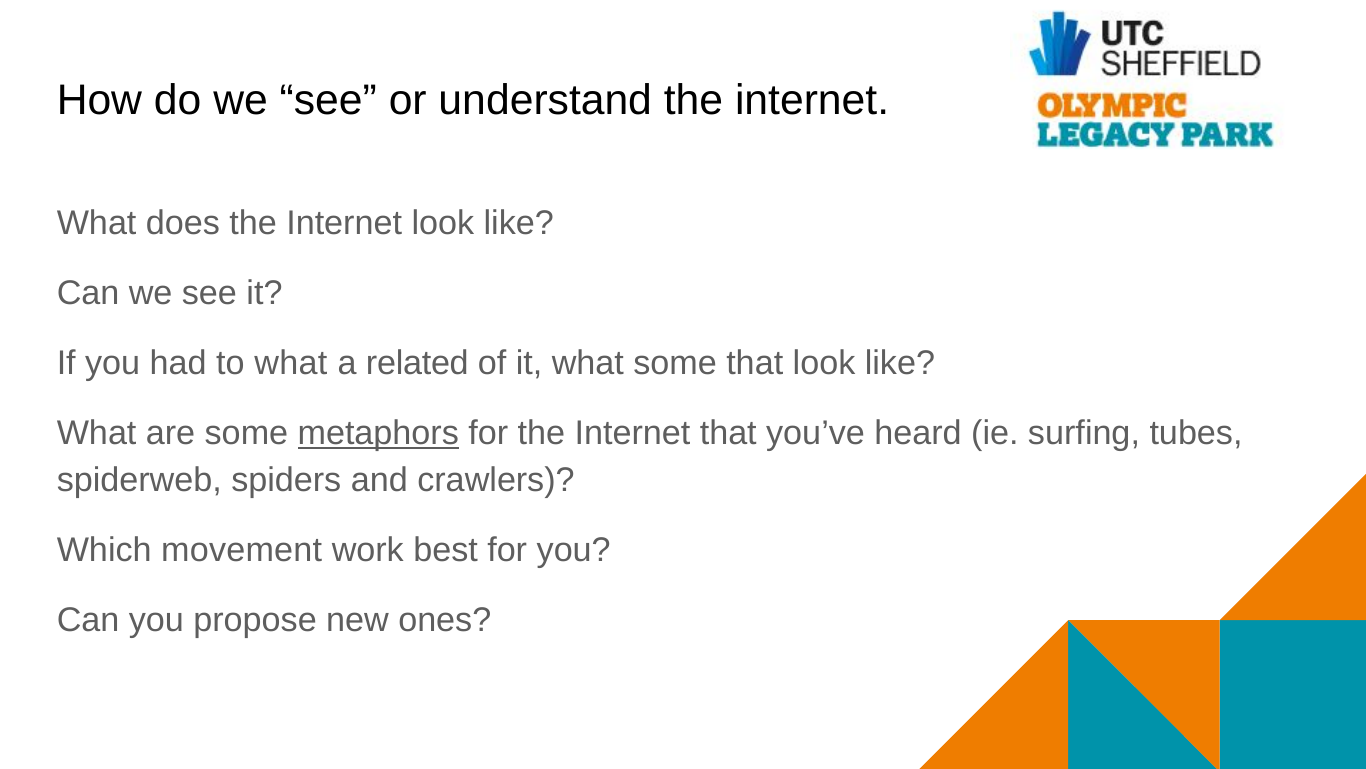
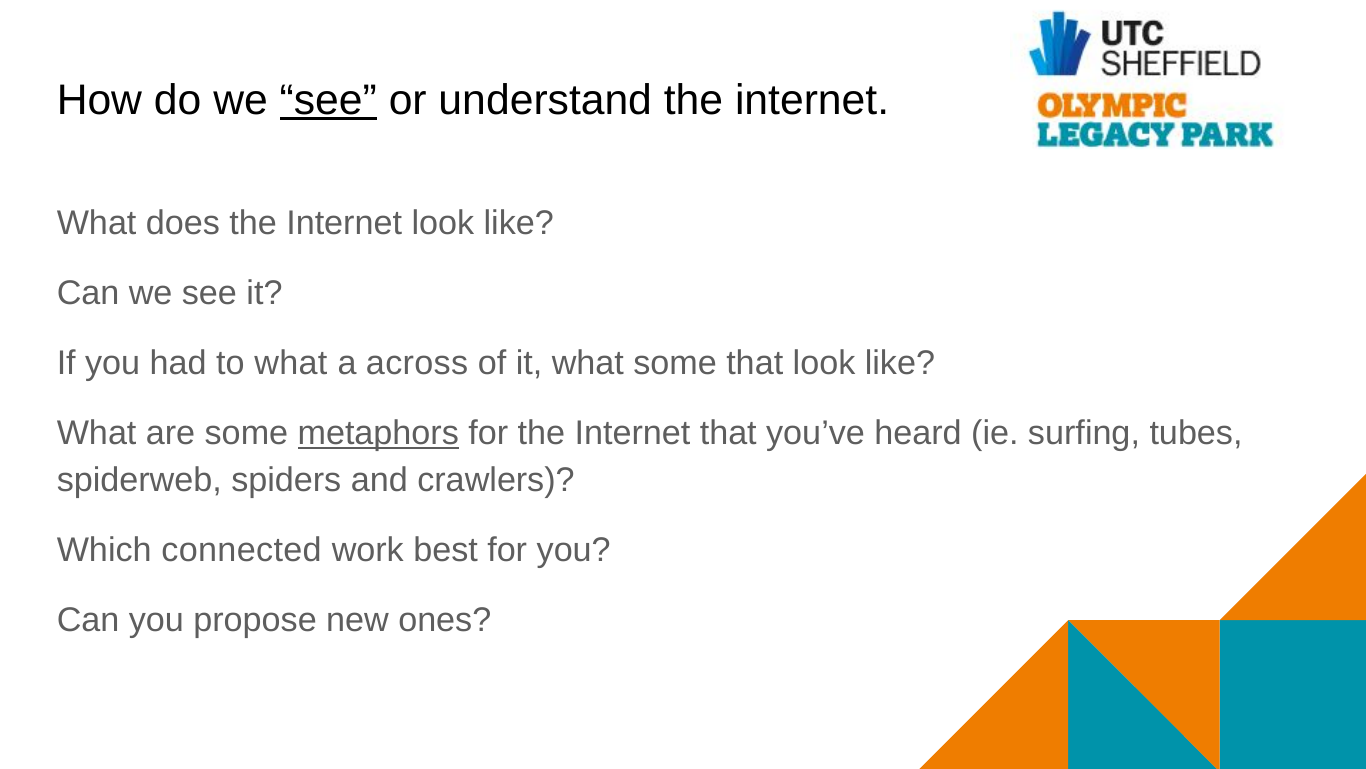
see underline: none -> present (328, 100)
related: related -> across (417, 363)
movement: movement -> connected (242, 550)
